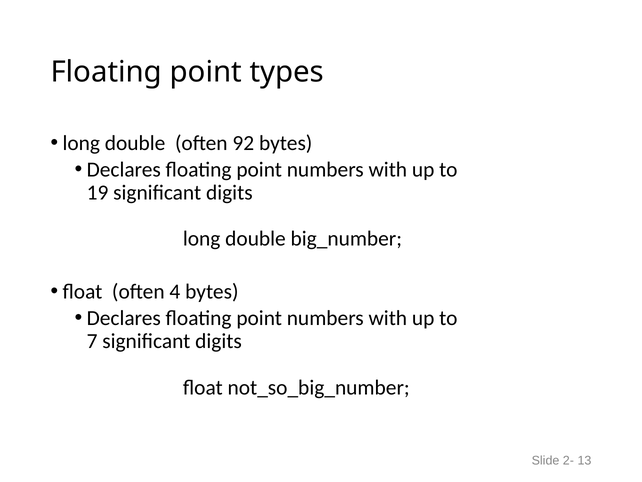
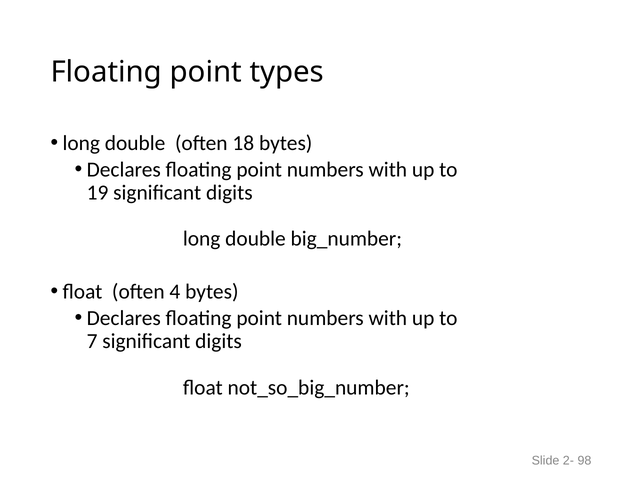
92: 92 -> 18 (243, 143)
13: 13 -> 98 (584, 460)
